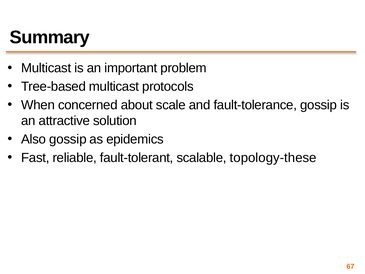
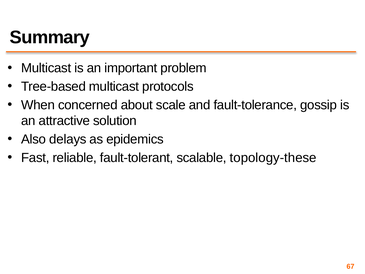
Also gossip: gossip -> delays (68, 139)
